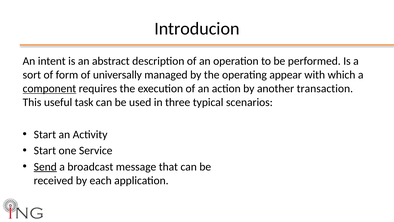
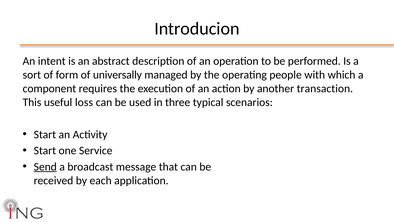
appear: appear -> people (286, 75)
component underline: present -> none (49, 88)
task: task -> loss (84, 102)
